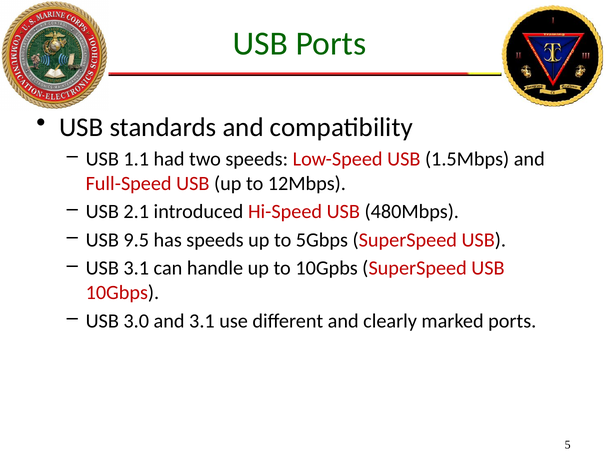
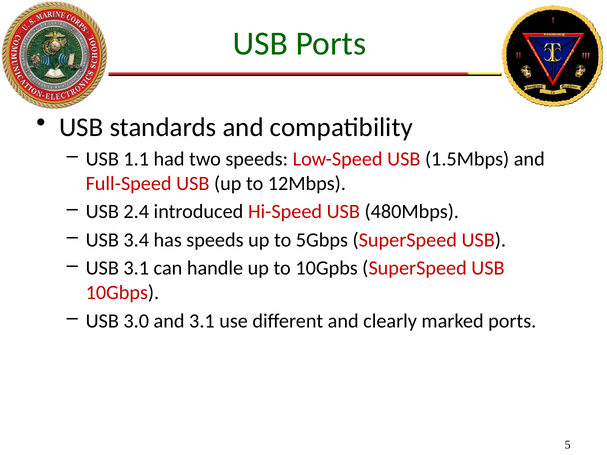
2.1: 2.1 -> 2.4 (136, 212)
9.5: 9.5 -> 3.4 (136, 240)
